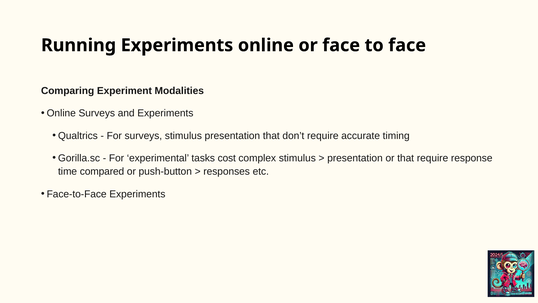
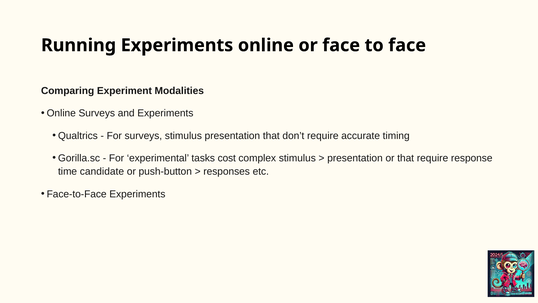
compared: compared -> candidate (102, 171)
